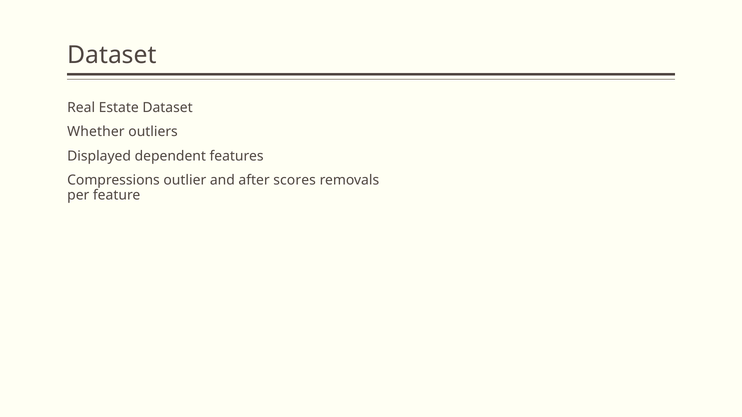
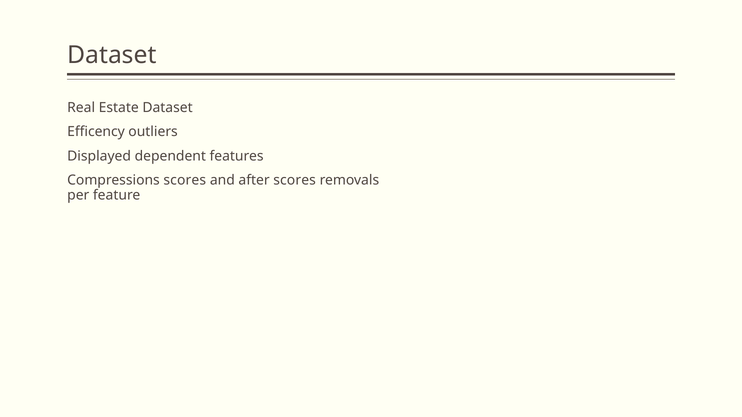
Whether: Whether -> Efficency (96, 132)
Compressions outlier: outlier -> scores (185, 180)
